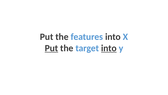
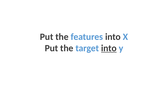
Put underline: present -> none (51, 48)
